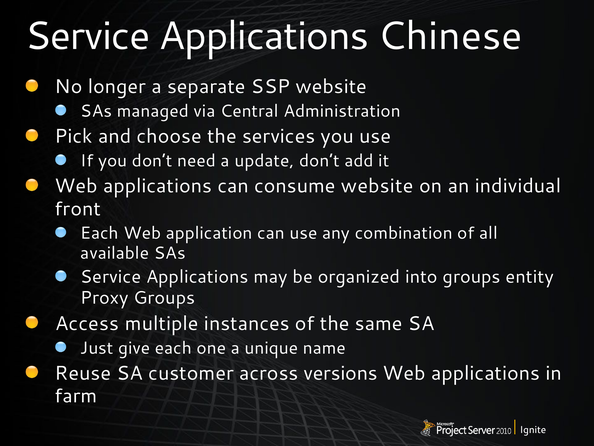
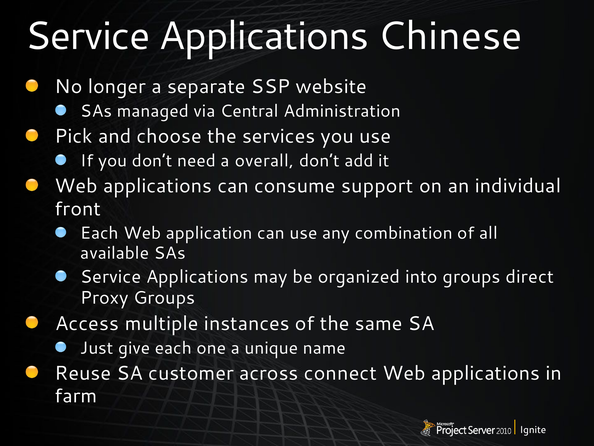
update: update -> overall (264, 161)
consume website: website -> support (377, 186)
entity: entity -> direct (530, 277)
versions: versions -> connect (340, 373)
